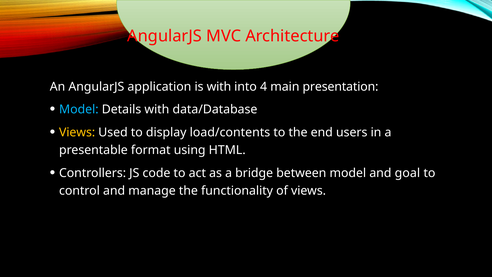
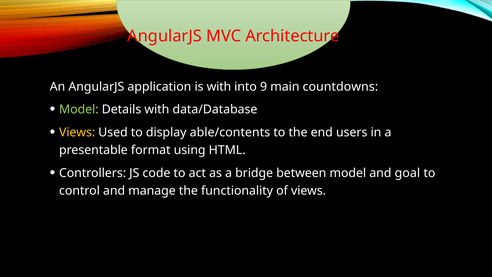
4: 4 -> 9 (264, 87)
presentation: presentation -> countdowns (340, 87)
Model colour: light blue -> light green (79, 109)
load/contents: load/contents -> able/contents (230, 132)
